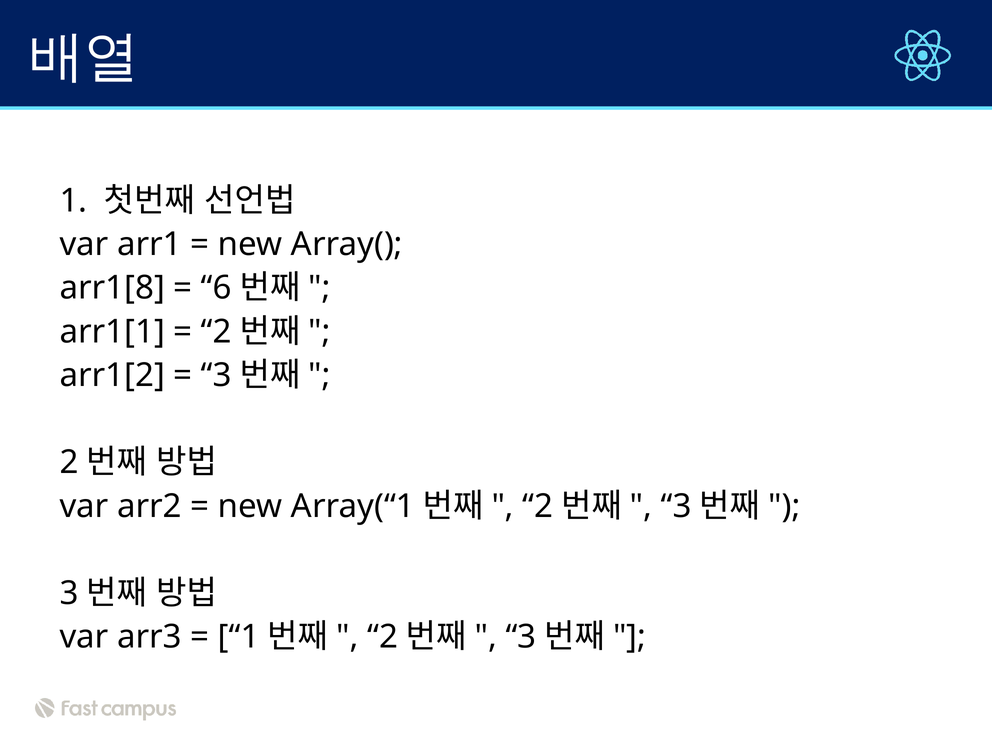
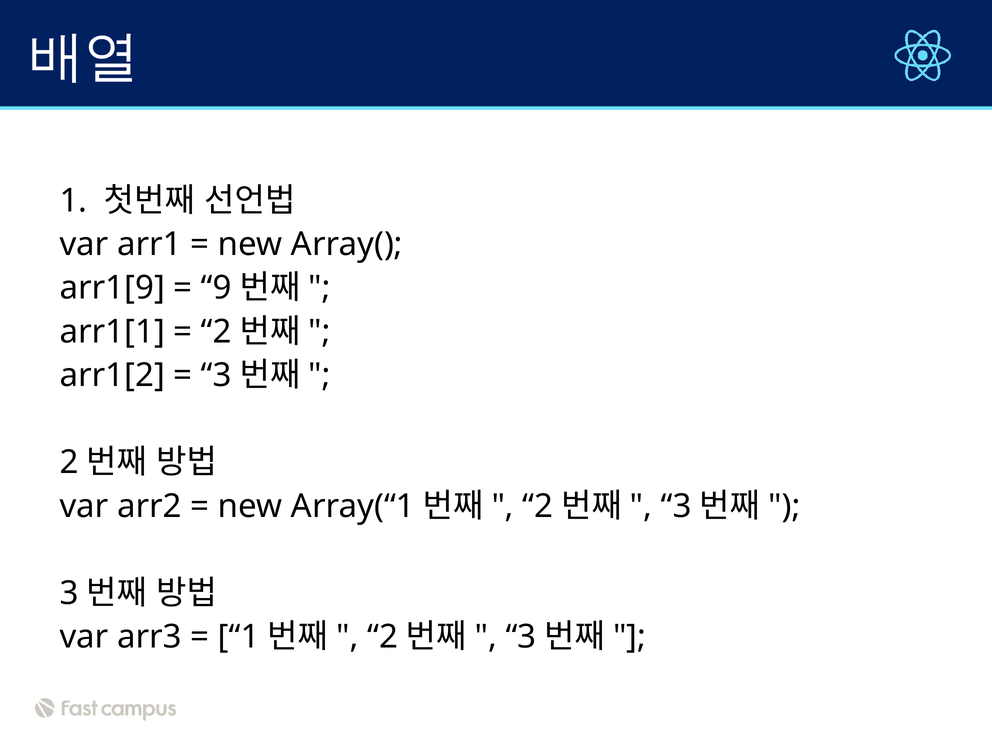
arr1[8: arr1[8 -> arr1[9 (112, 288)
6: 6 -> 9 (216, 288)
